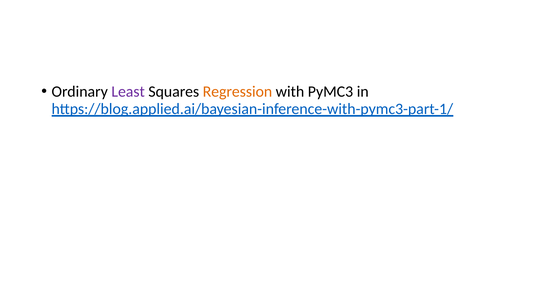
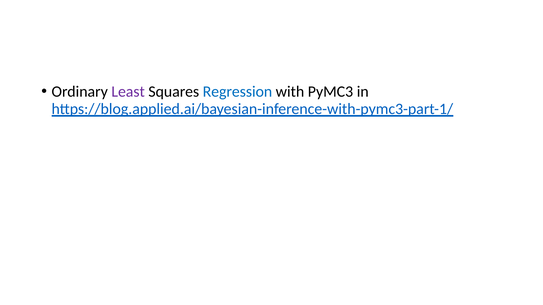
Regression colour: orange -> blue (237, 92)
